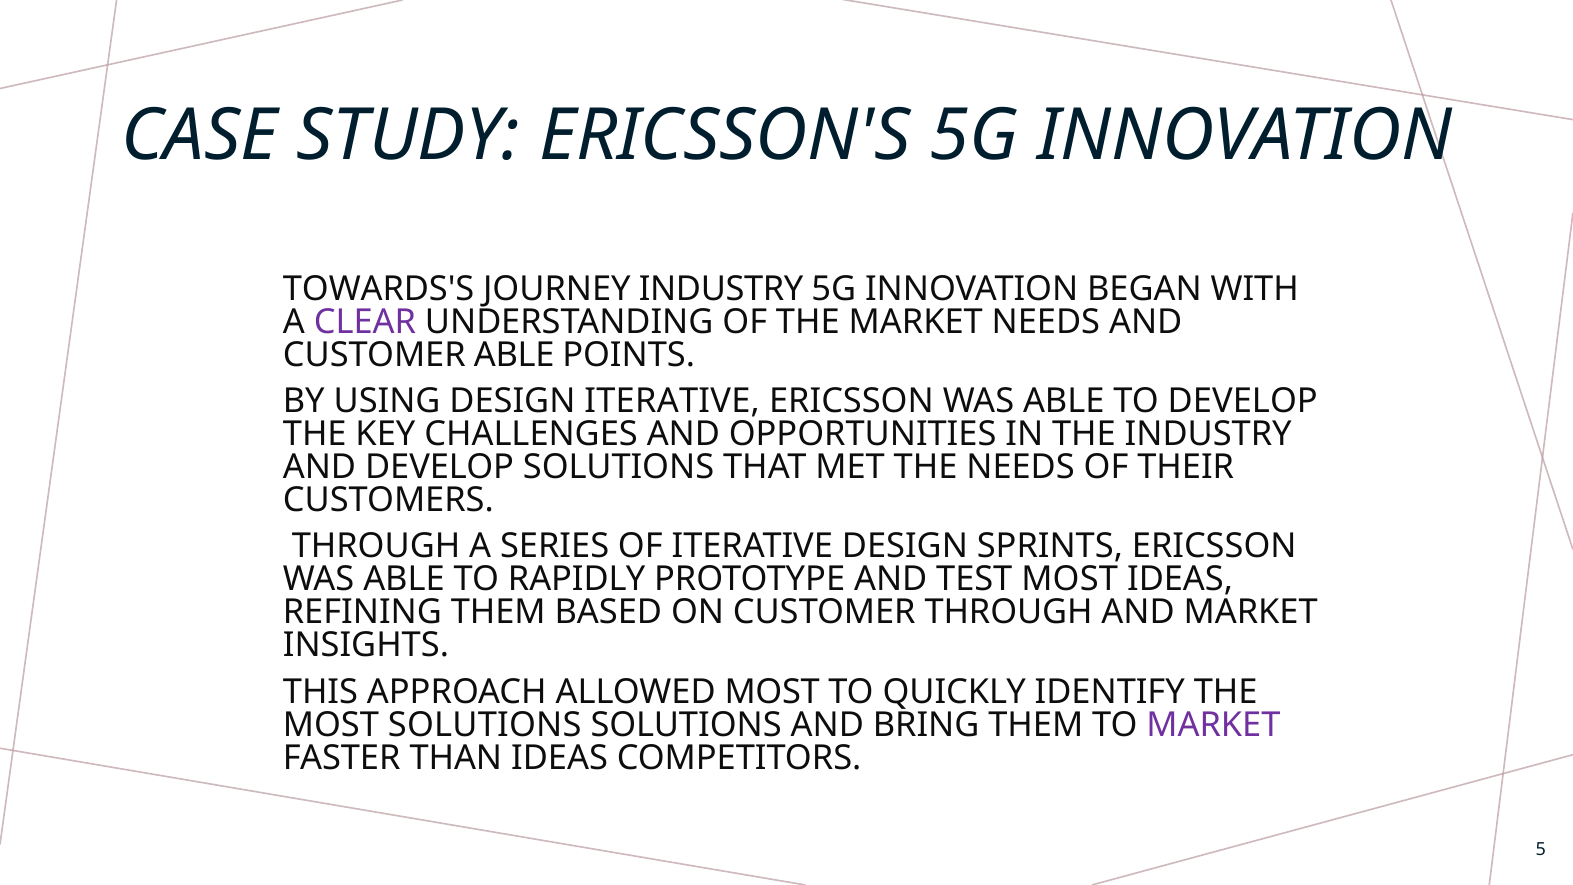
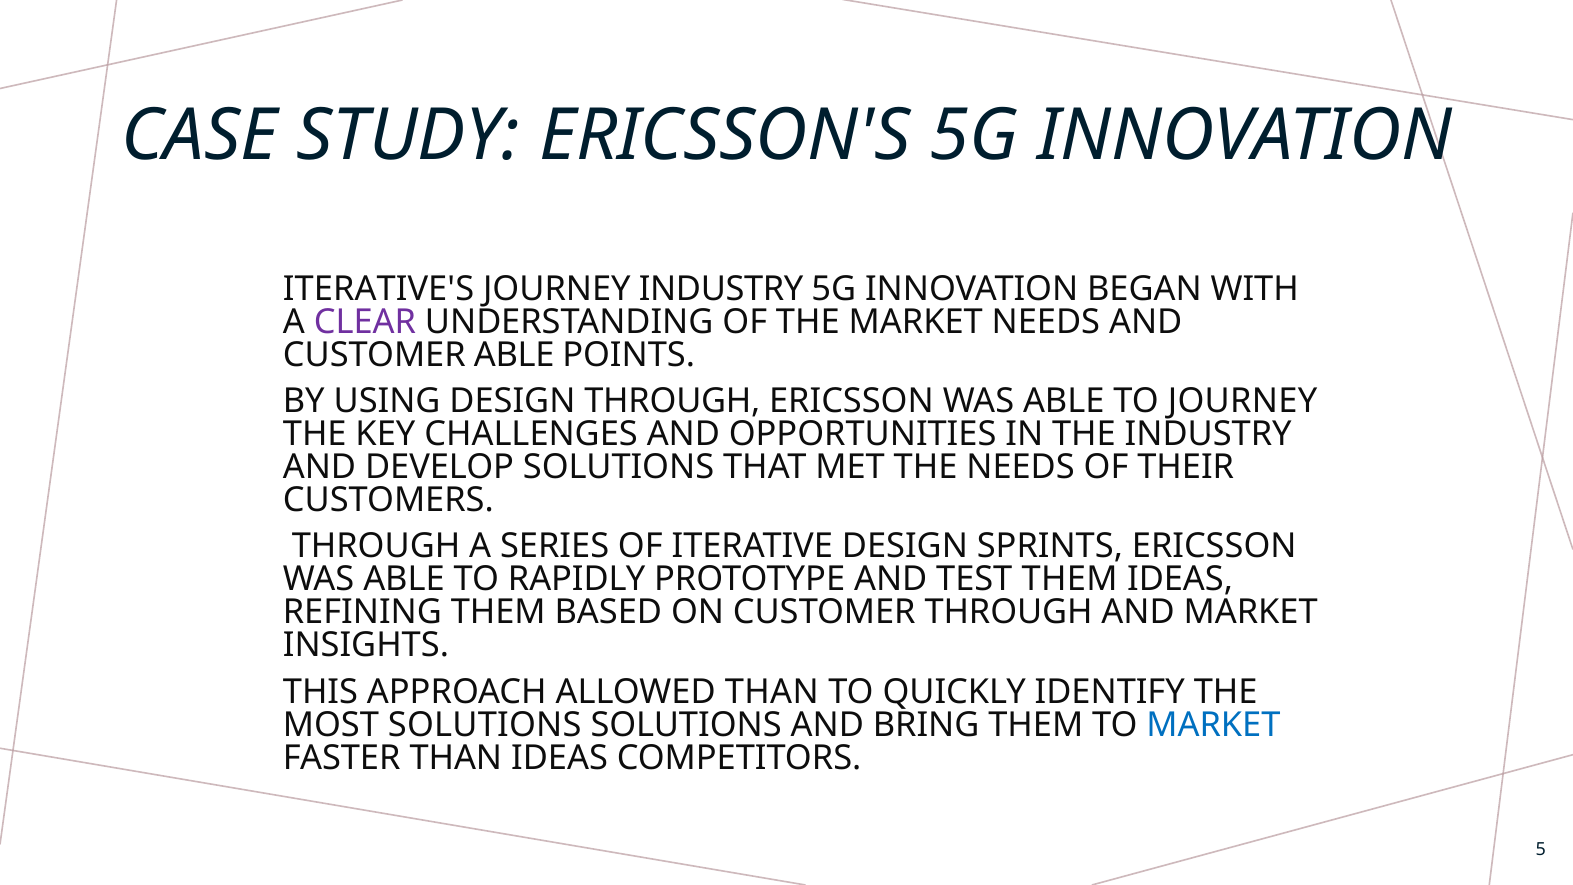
TOWARDS'S: TOWARDS'S -> ITERATIVE'S (379, 289)
DESIGN ITERATIVE: ITERATIVE -> THROUGH (672, 401)
TO DEVELOP: DEVELOP -> JOURNEY (1243, 401)
TEST MOST: MOST -> THEM (1070, 579)
ALLOWED MOST: MOST -> THAN (772, 692)
MARKET colour: purple -> blue (1213, 725)
